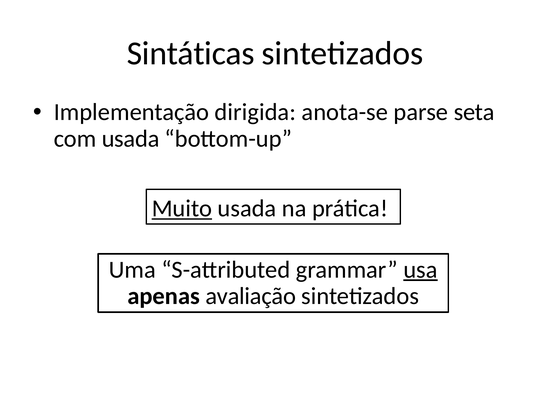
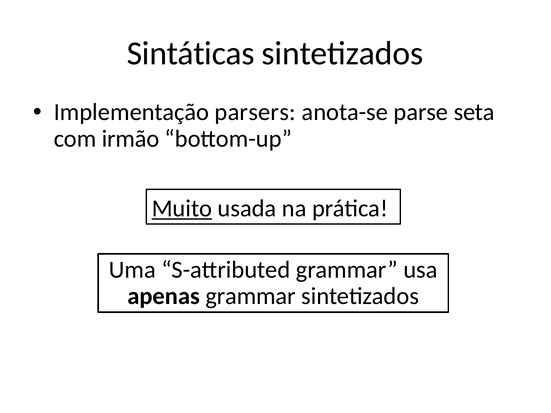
dirigida: dirigida -> parsers (255, 112)
com usada: usada -> irmão (131, 139)
usa underline: present -> none (420, 270)
apenas avaliação: avaliação -> grammar (251, 296)
